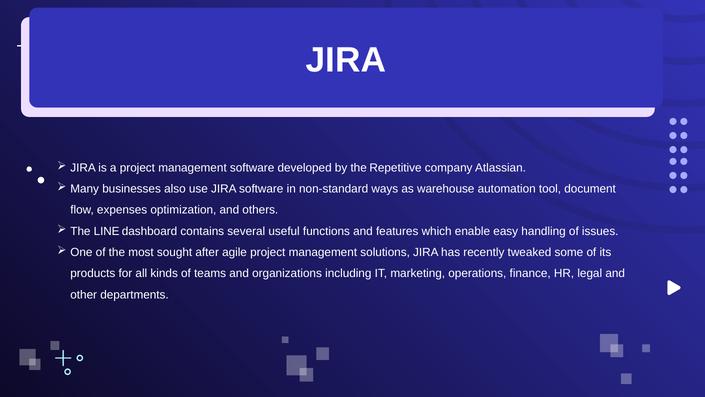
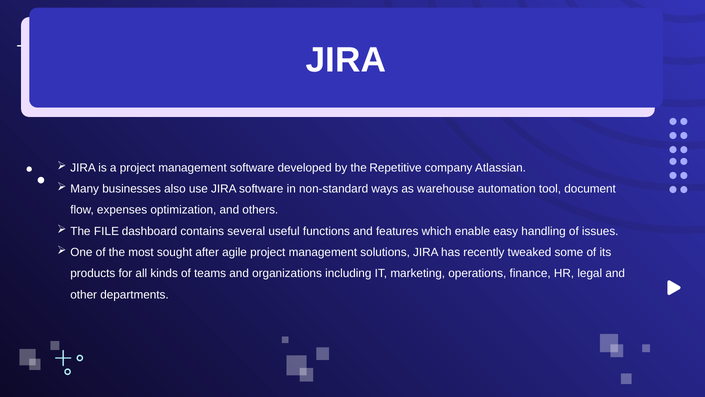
LINE: LINE -> FILE (106, 231)
